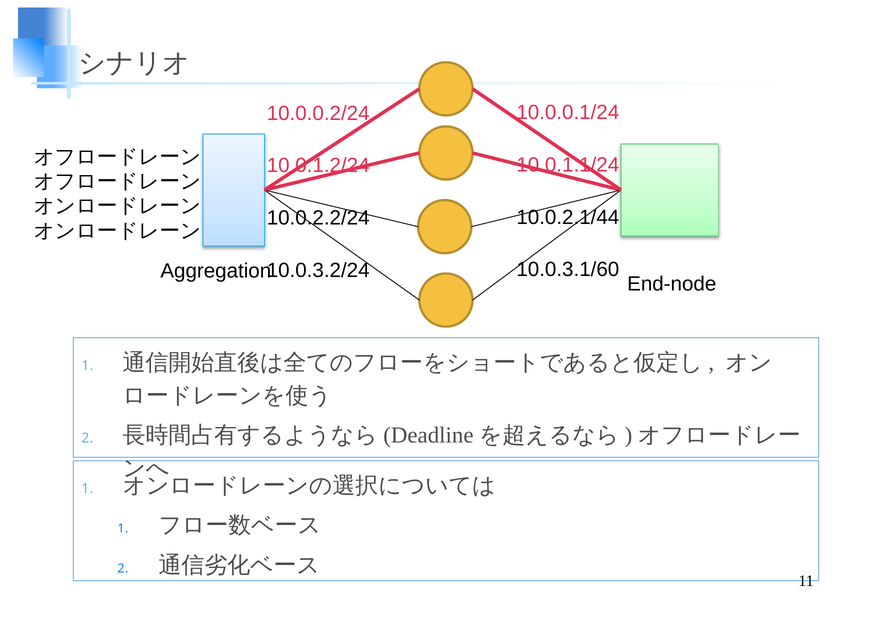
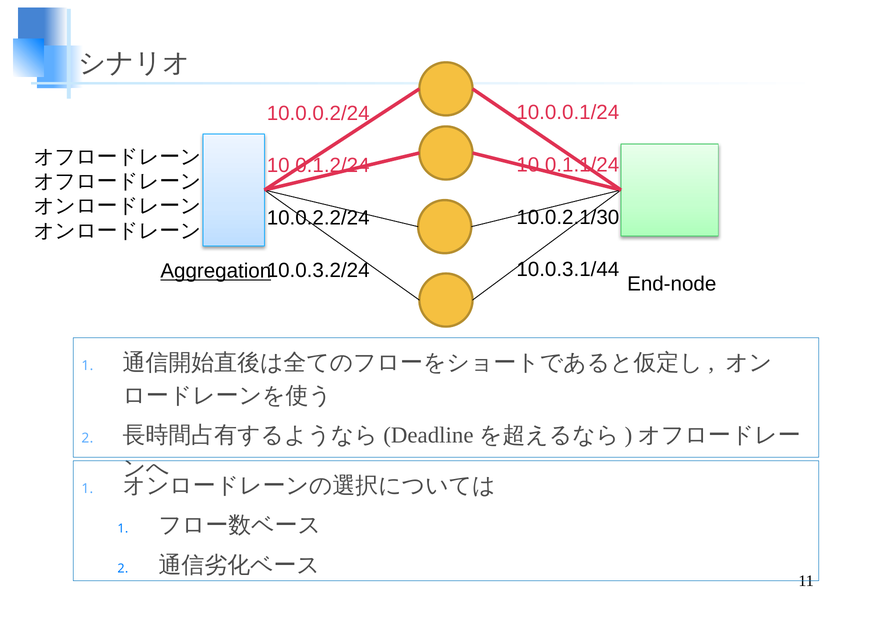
10.0.2.1/44: 10.0.2.1/44 -> 10.0.2.1/30 (568, 217)
10.0.3.1/60: 10.0.3.1/60 -> 10.0.3.1/44 (568, 270)
Aggregation underline: none -> present (216, 271)
